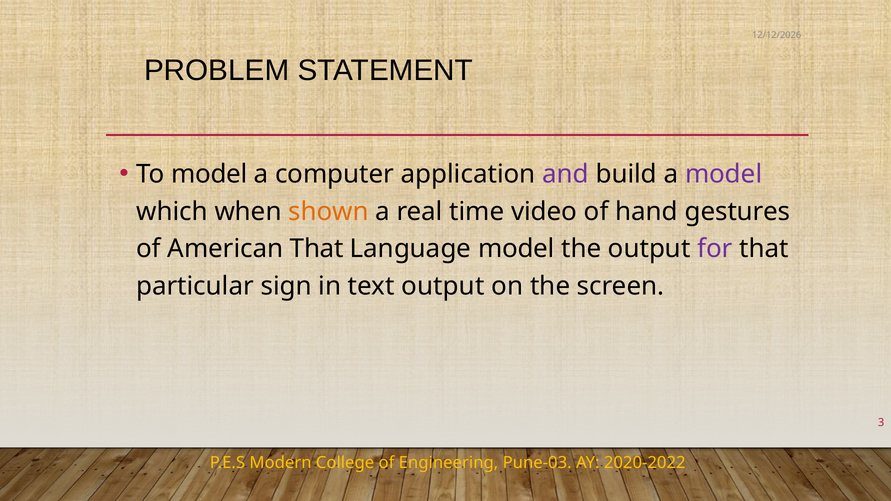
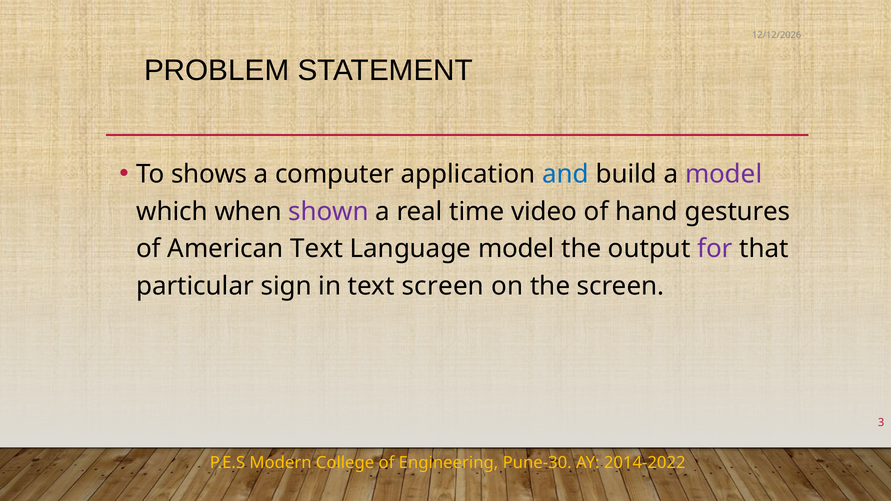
To model: model -> shows (209, 174)
and colour: purple -> blue (566, 174)
shown colour: orange -> purple (329, 212)
American That: That -> Text (317, 249)
text output: output -> screen (443, 286)
Pune-03: Pune-03 -> Pune-30 (537, 463)
2020-2022: 2020-2022 -> 2014-2022 (645, 463)
